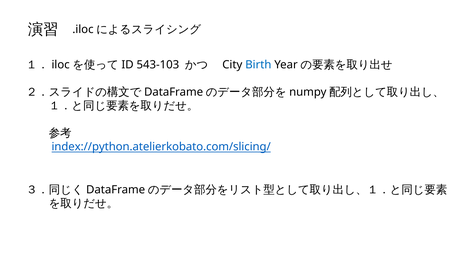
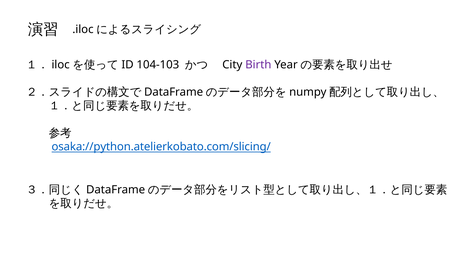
543-103: 543-103 -> 104-103 (158, 65)
Birth colour: blue -> purple (258, 65)
index://python.atelierkobato.com/slicing/: index://python.atelierkobato.com/slicing/ -> osaka://python.atelierkobato.com/slicing/ (161, 147)
